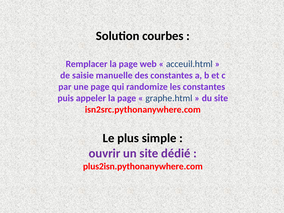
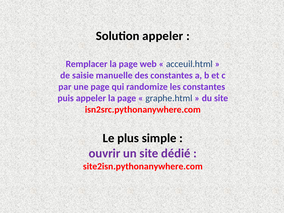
Solution courbes: courbes -> appeler (163, 36)
plus2isn.pythonanywhere.com: plus2isn.pythonanywhere.com -> site2isn.pythonanywhere.com (143, 166)
